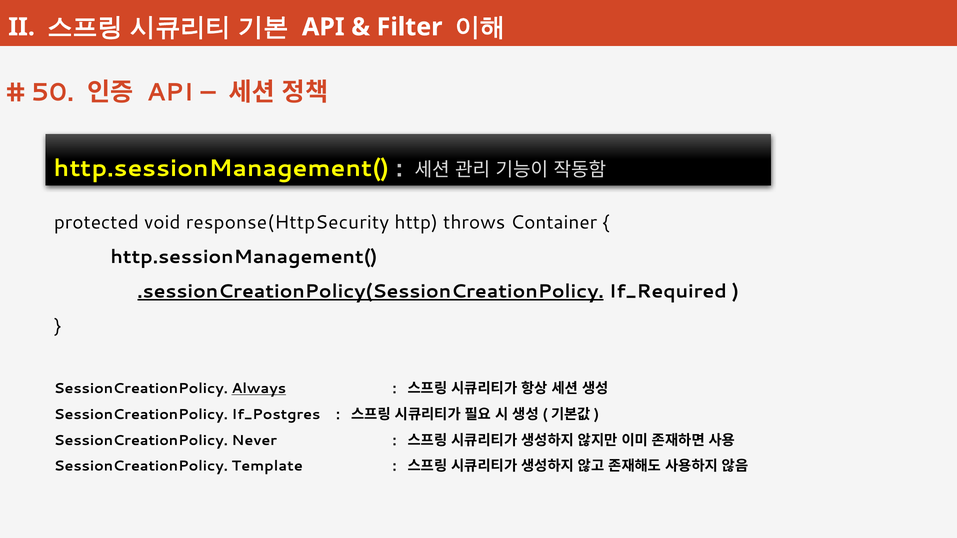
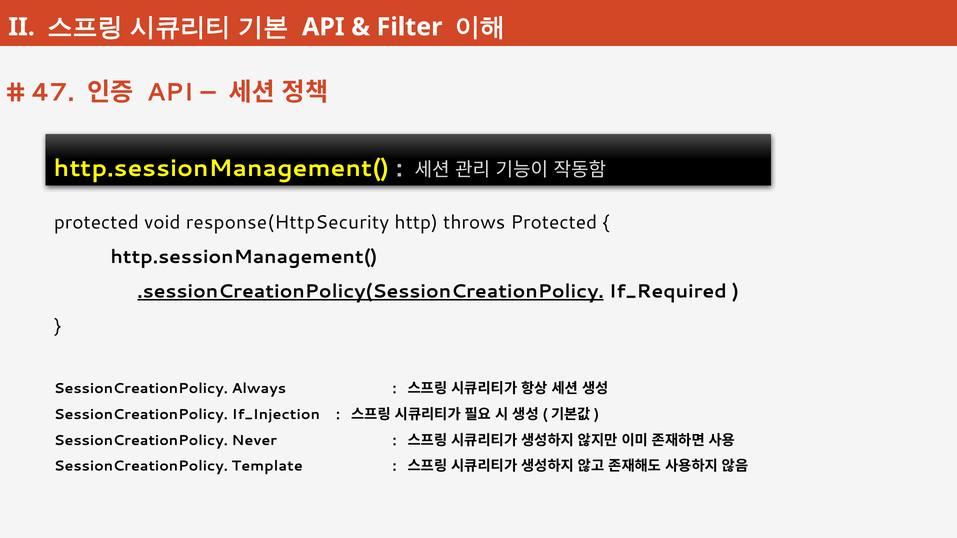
50: 50 -> 47 (53, 93)
throws Container: Container -> Protected (554, 223)
Always underline: present -> none (259, 389)
If_Postgres: If_Postgres -> If_Injection (276, 415)
